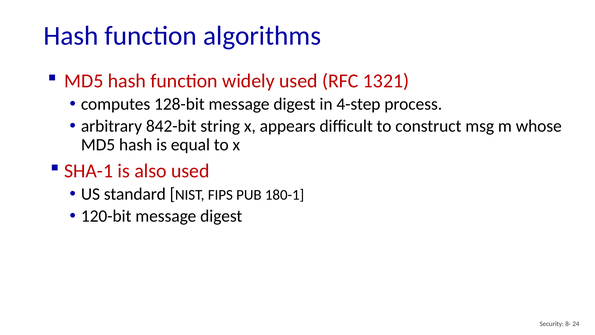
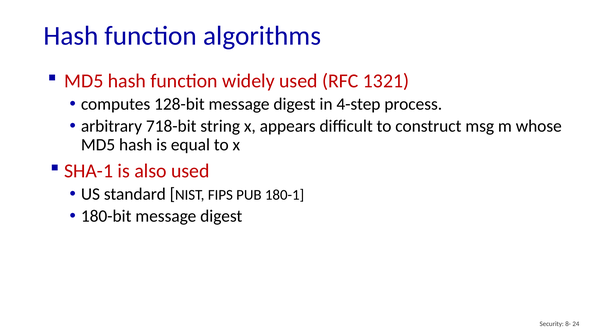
842-bit: 842-bit -> 718-bit (171, 126)
120-bit: 120-bit -> 180-bit (106, 216)
